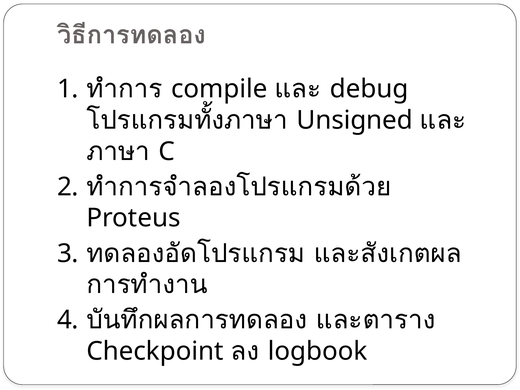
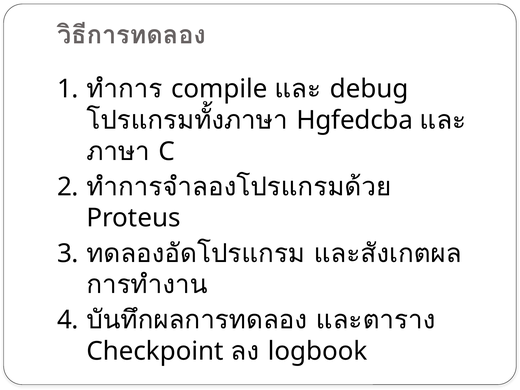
Unsigned: Unsigned -> Hgfedcba (355, 120)
